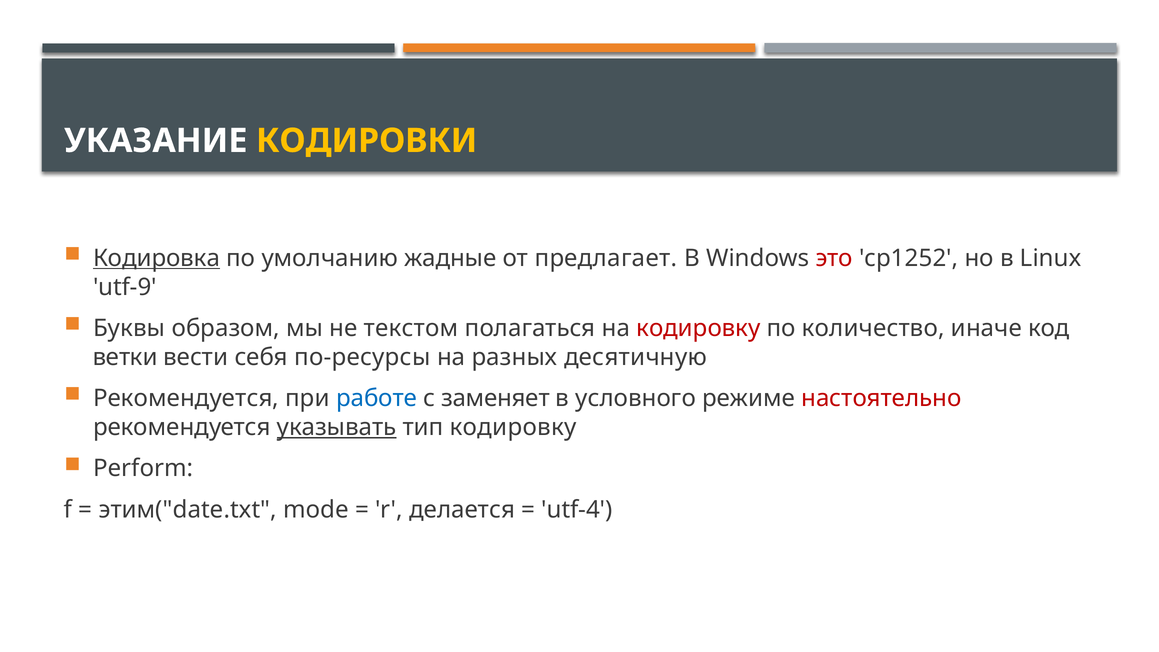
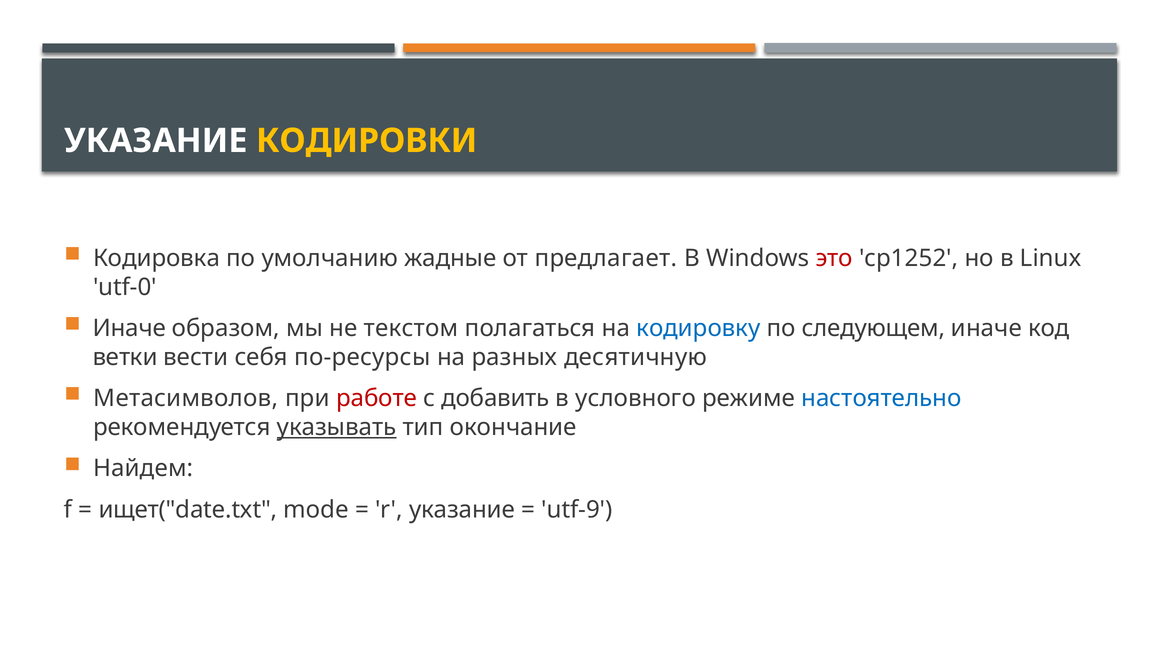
Кодировка underline: present -> none (157, 258)
utf-9: utf-9 -> utf-0 (125, 287)
Буквы: Буквы -> Иначе (129, 328)
кодировку colour: red -> blue (698, 328)
количество: количество -> следующем (873, 328)
Рекомендуется: Рекомендуется -> Метасимволов (186, 398)
работе colour: blue -> red (377, 398)
заменяет: заменяет -> добавить (495, 398)
настоятельно colour: red -> blue (881, 398)
тип кодировку: кодировку -> окончание (513, 427)
Perform: Perform -> Найдем (143, 468)
этим("date.txt: этим("date.txt -> ищет("date.txt (188, 510)
r делается: делается -> указание (462, 510)
utf-4: utf-4 -> utf-9 (577, 510)
